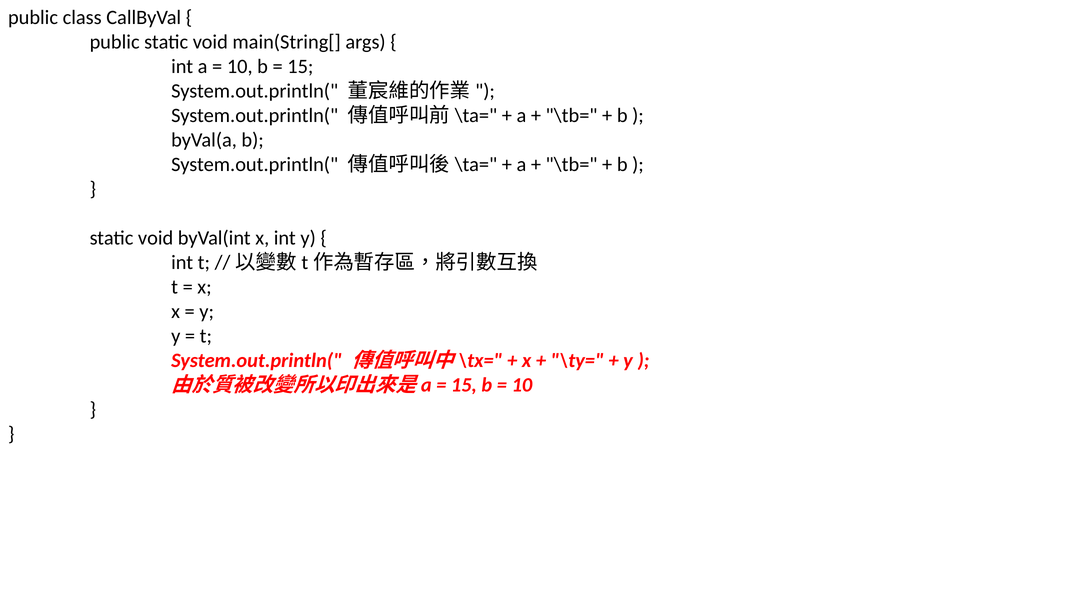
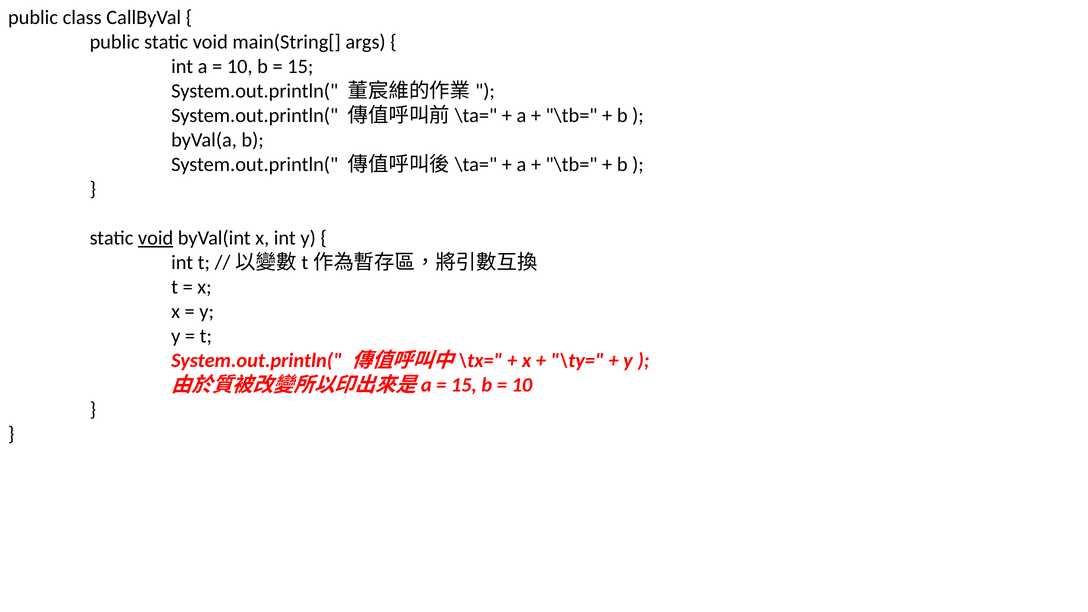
void underline: none -> present (156, 238)
